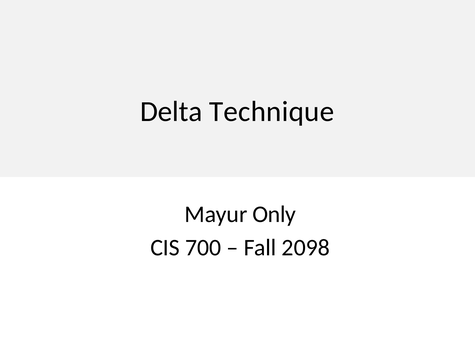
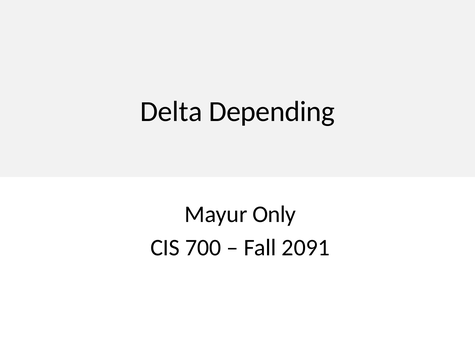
Technique: Technique -> Depending (272, 111)
2098: 2098 -> 2091 (306, 247)
